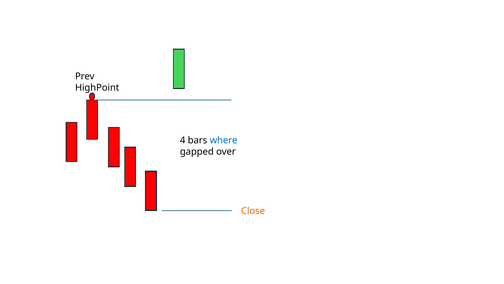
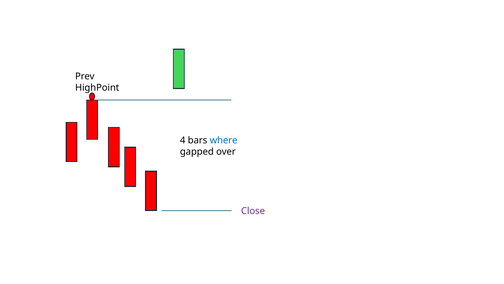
Close colour: orange -> purple (253, 211)
